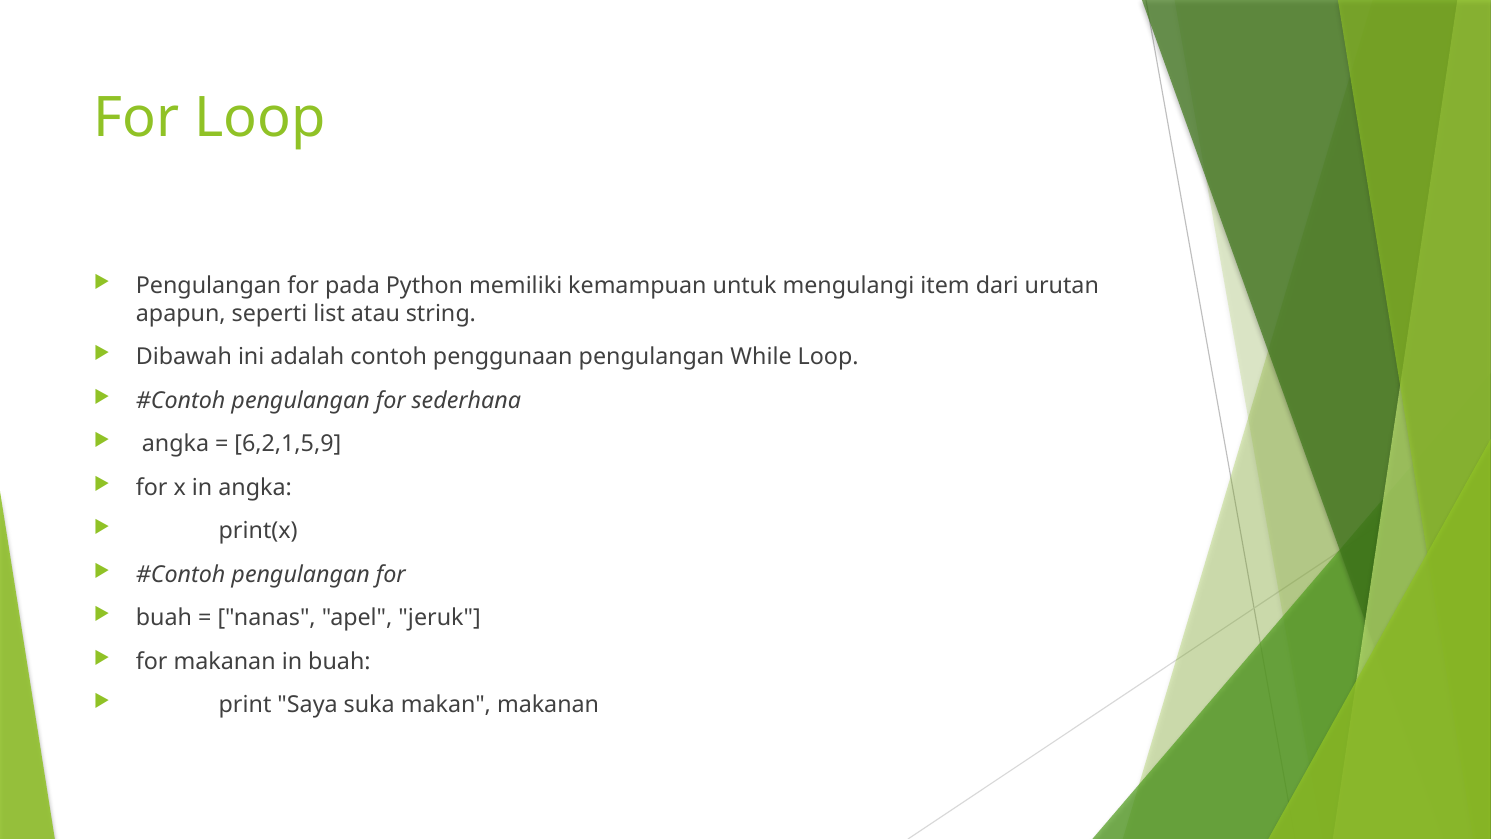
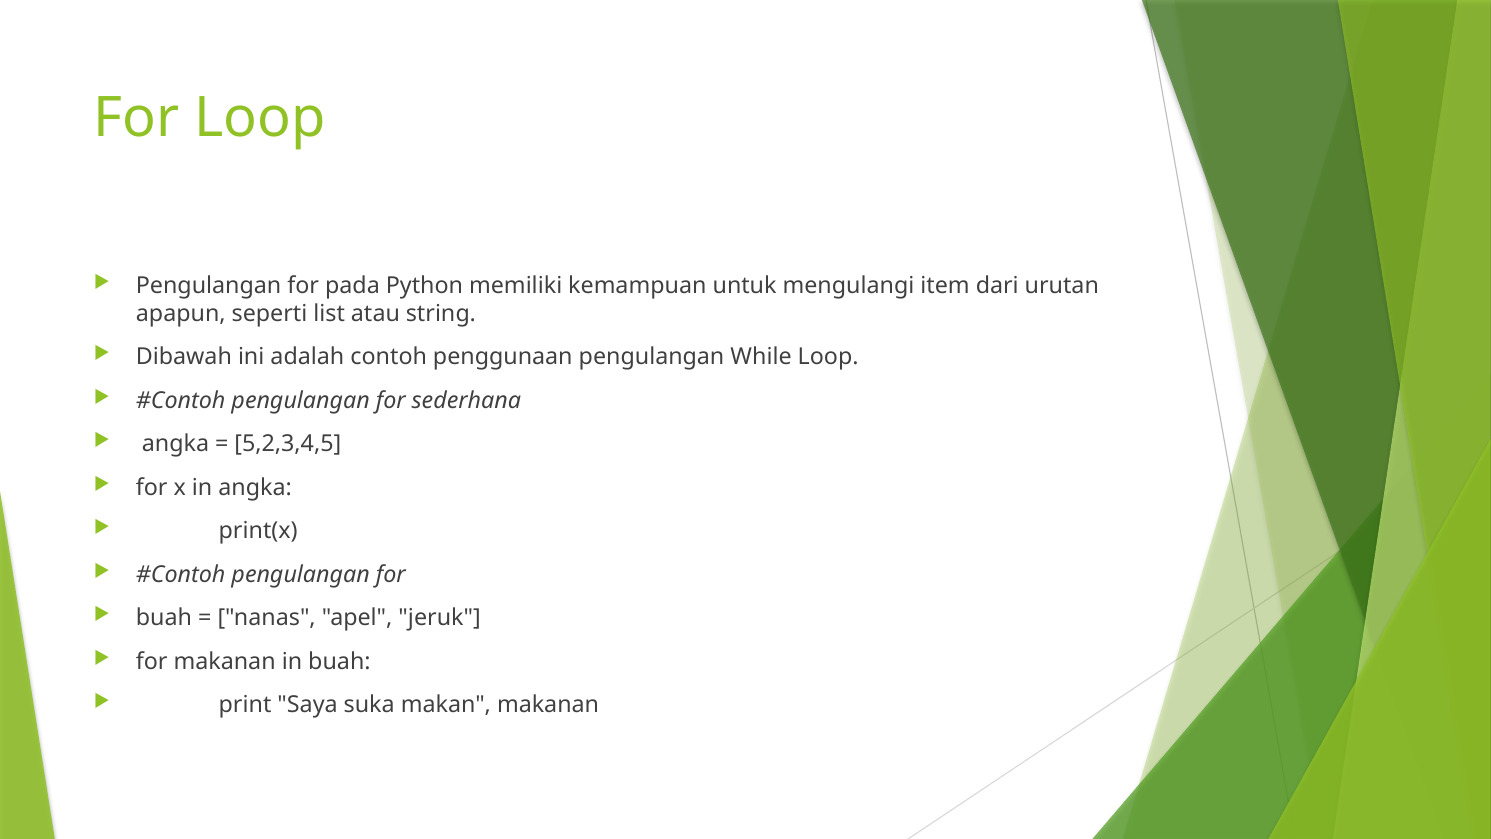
6,2,1,5,9: 6,2,1,5,9 -> 5,2,3,4,5 (288, 444)
